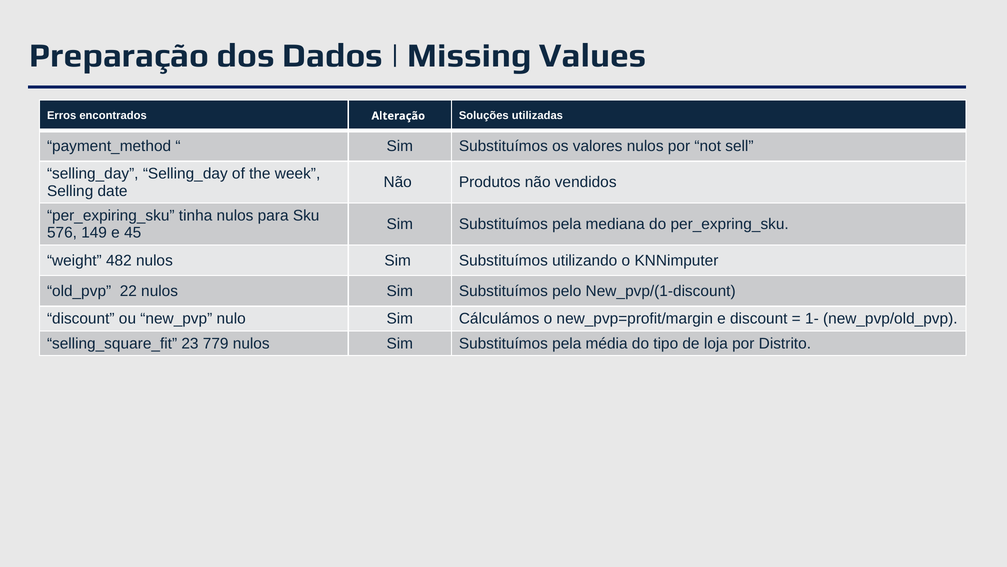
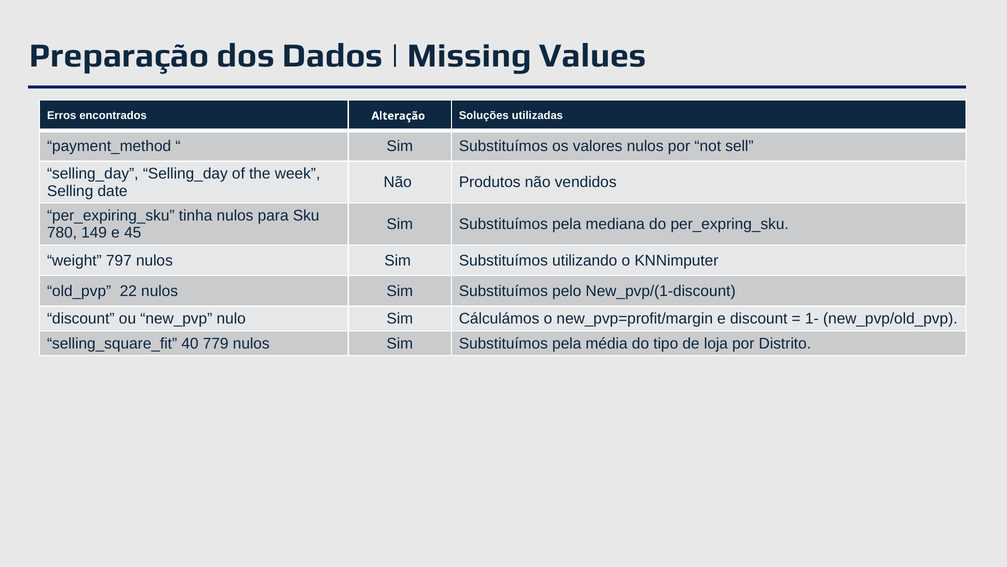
576: 576 -> 780 (62, 233)
482: 482 -> 797 (119, 260)
23: 23 -> 40 (190, 343)
